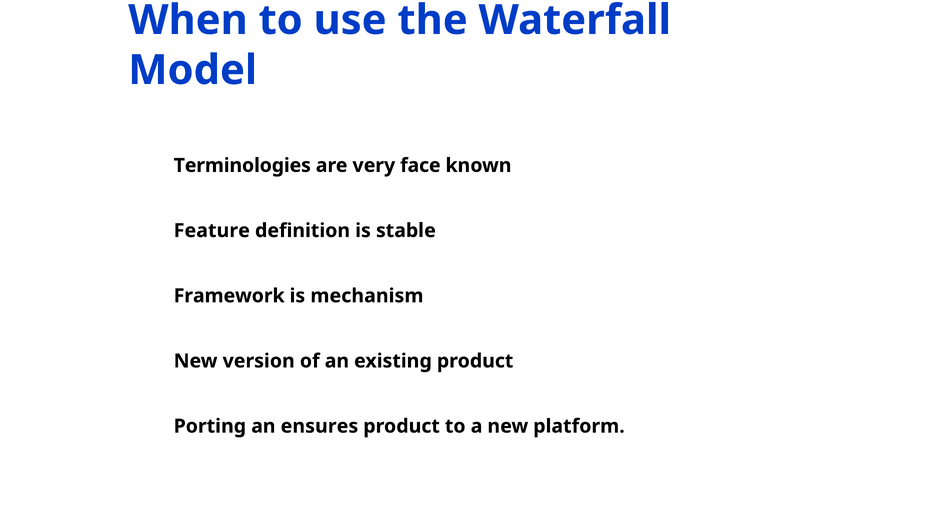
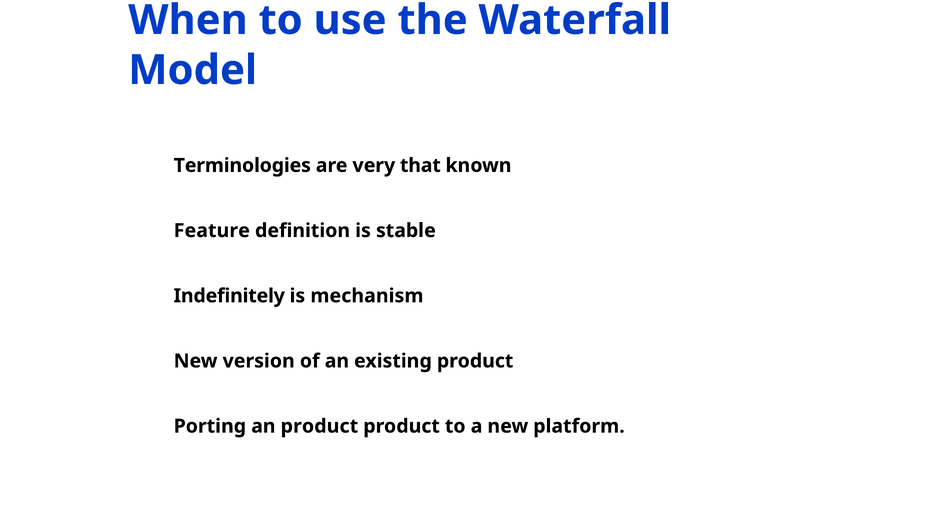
face: face -> that (420, 166)
Framework: Framework -> Indefinitely (229, 296)
an ensures: ensures -> product (319, 426)
